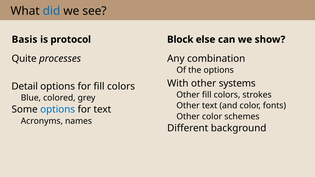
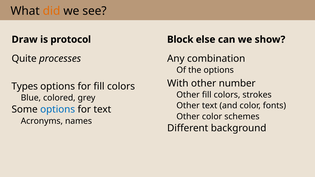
did colour: blue -> orange (52, 11)
Basis: Basis -> Draw (25, 40)
systems: systems -> number (237, 83)
Detail: Detail -> Types (25, 86)
